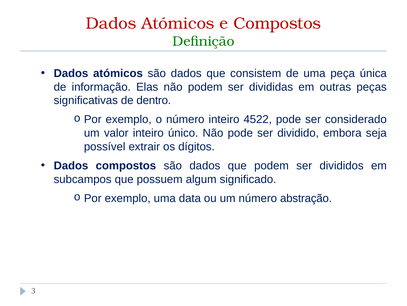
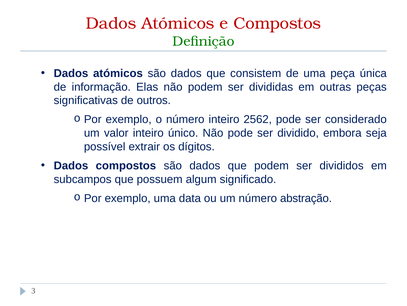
dentro: dentro -> outros (154, 100)
4522: 4522 -> 2562 (258, 119)
